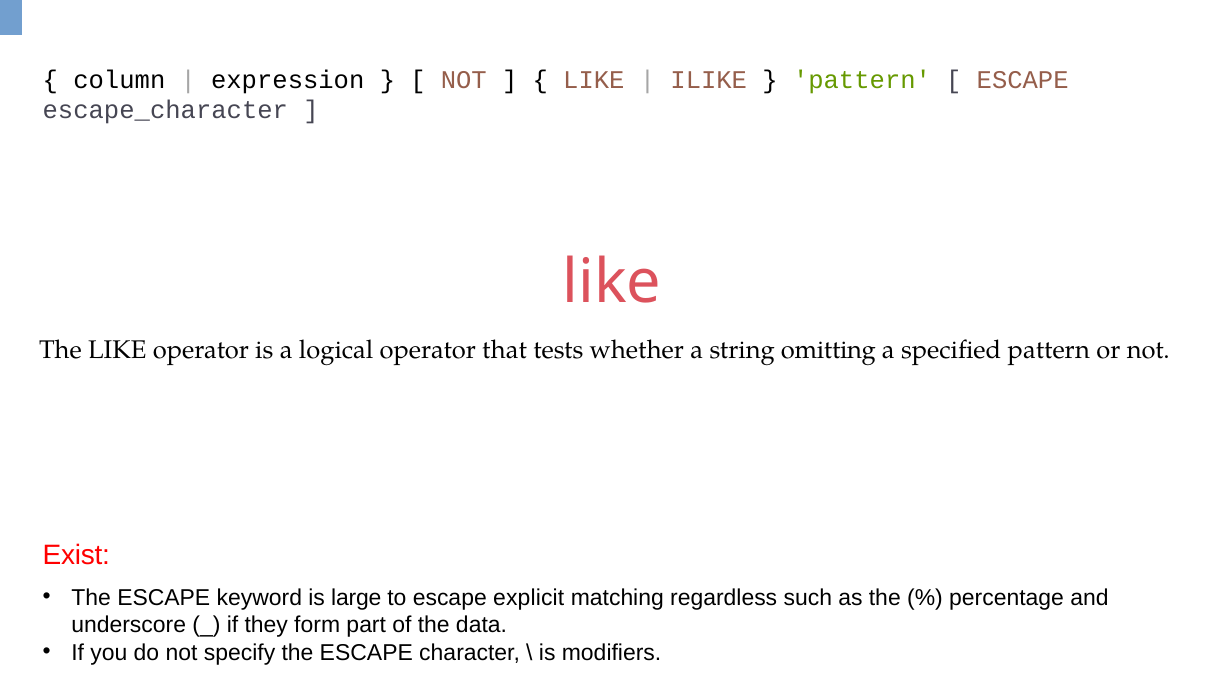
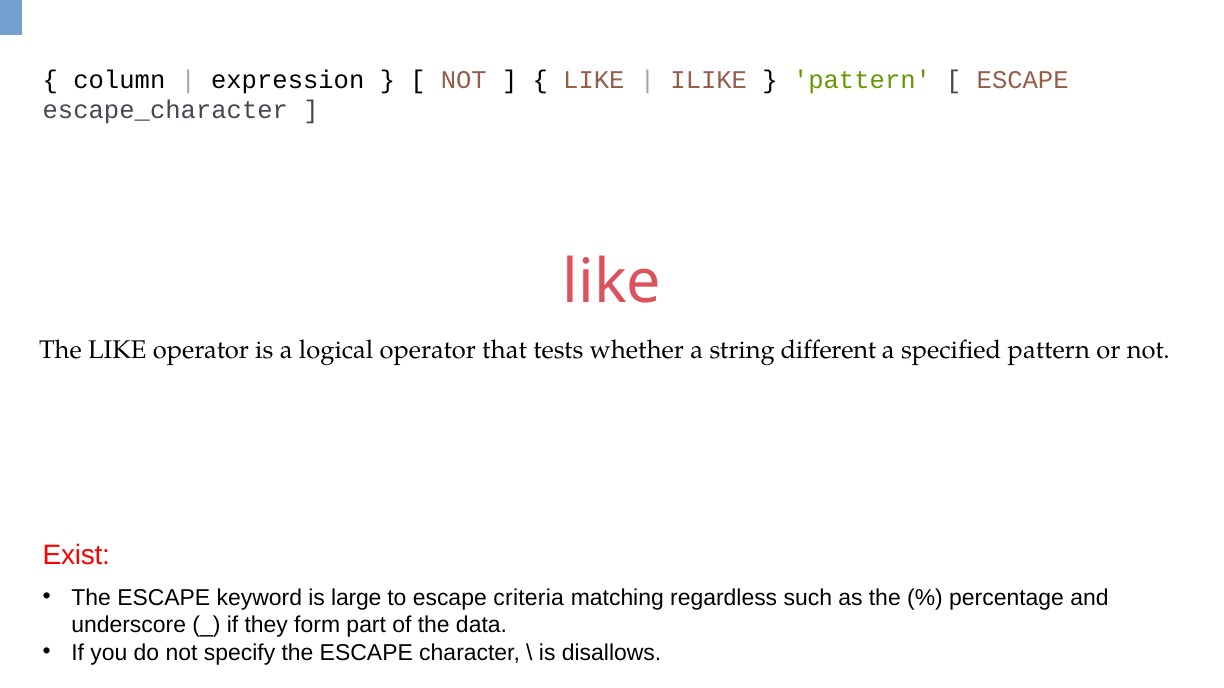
omitting: omitting -> different (828, 351)
explicit: explicit -> criteria (529, 598)
modifiers: modifiers -> disallows (612, 653)
